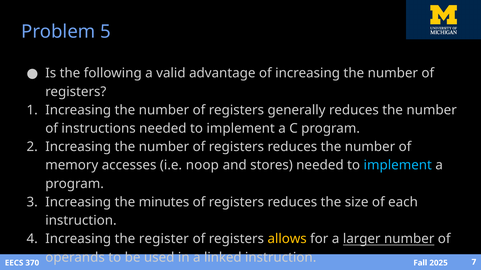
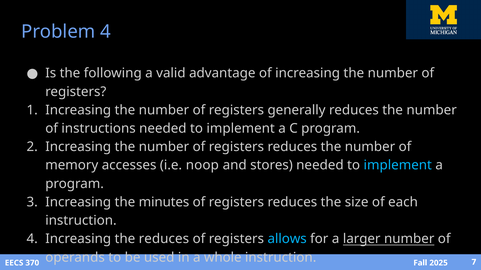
Problem 5: 5 -> 4 (106, 32)
the register: register -> reduces (164, 239)
allows colour: yellow -> light blue (287, 239)
linked: linked -> whole (223, 258)
